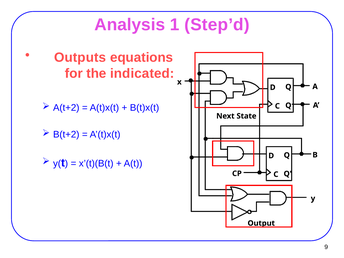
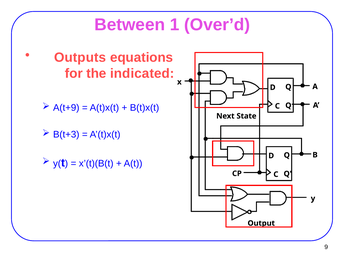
Analysis: Analysis -> Between (130, 25)
Step’d: Step’d -> Over’d (217, 25)
A(t+2: A(t+2 -> A(t+9 (66, 108)
B(t+2: B(t+2 -> B(t+3 (66, 134)
